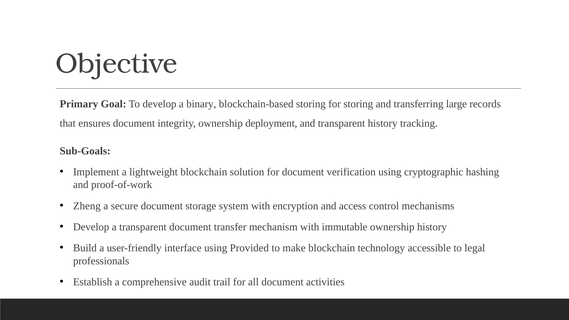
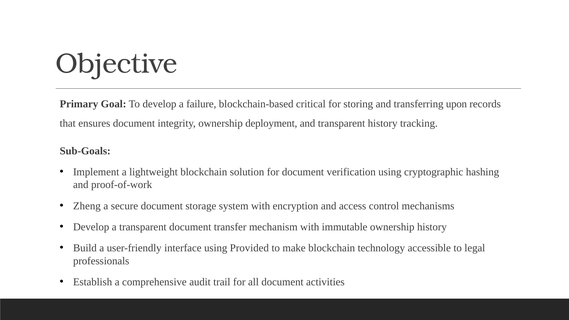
binary: binary -> failure (201, 104)
blockchain-based storing: storing -> critical (311, 104)
large: large -> upon (456, 104)
